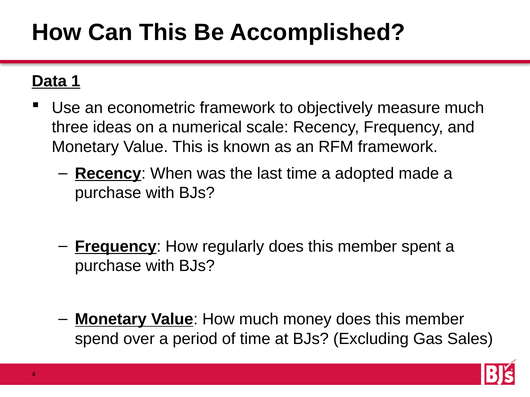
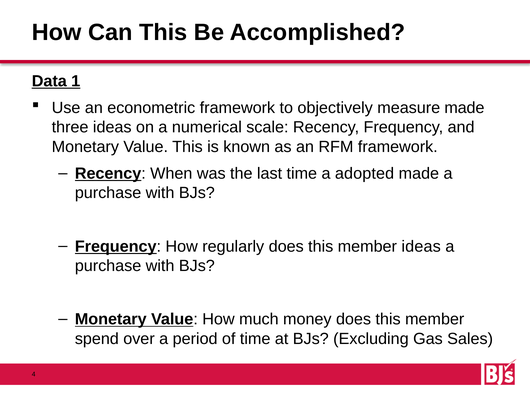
measure much: much -> made (464, 108)
member spent: spent -> ideas (421, 247)
